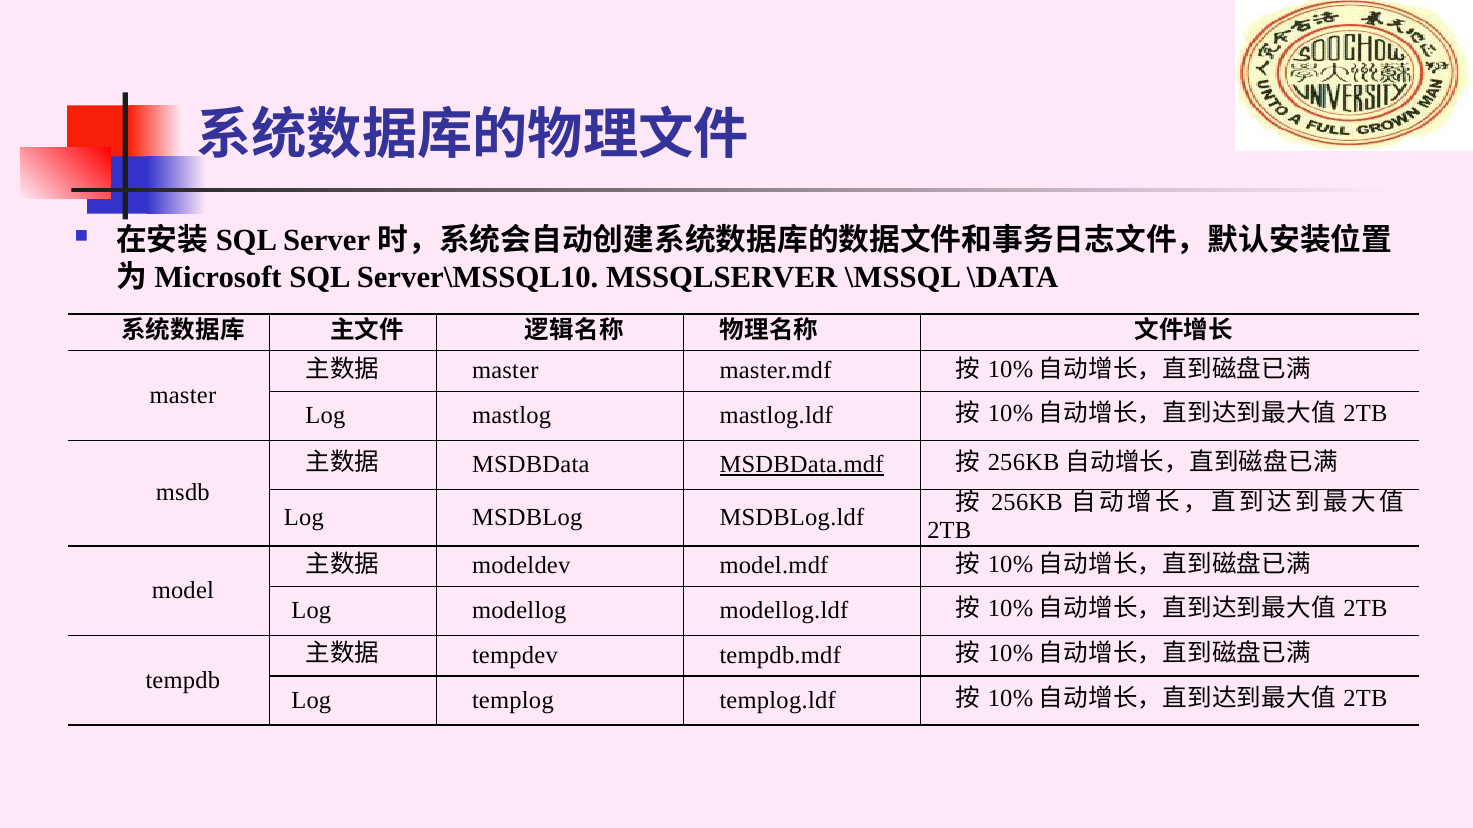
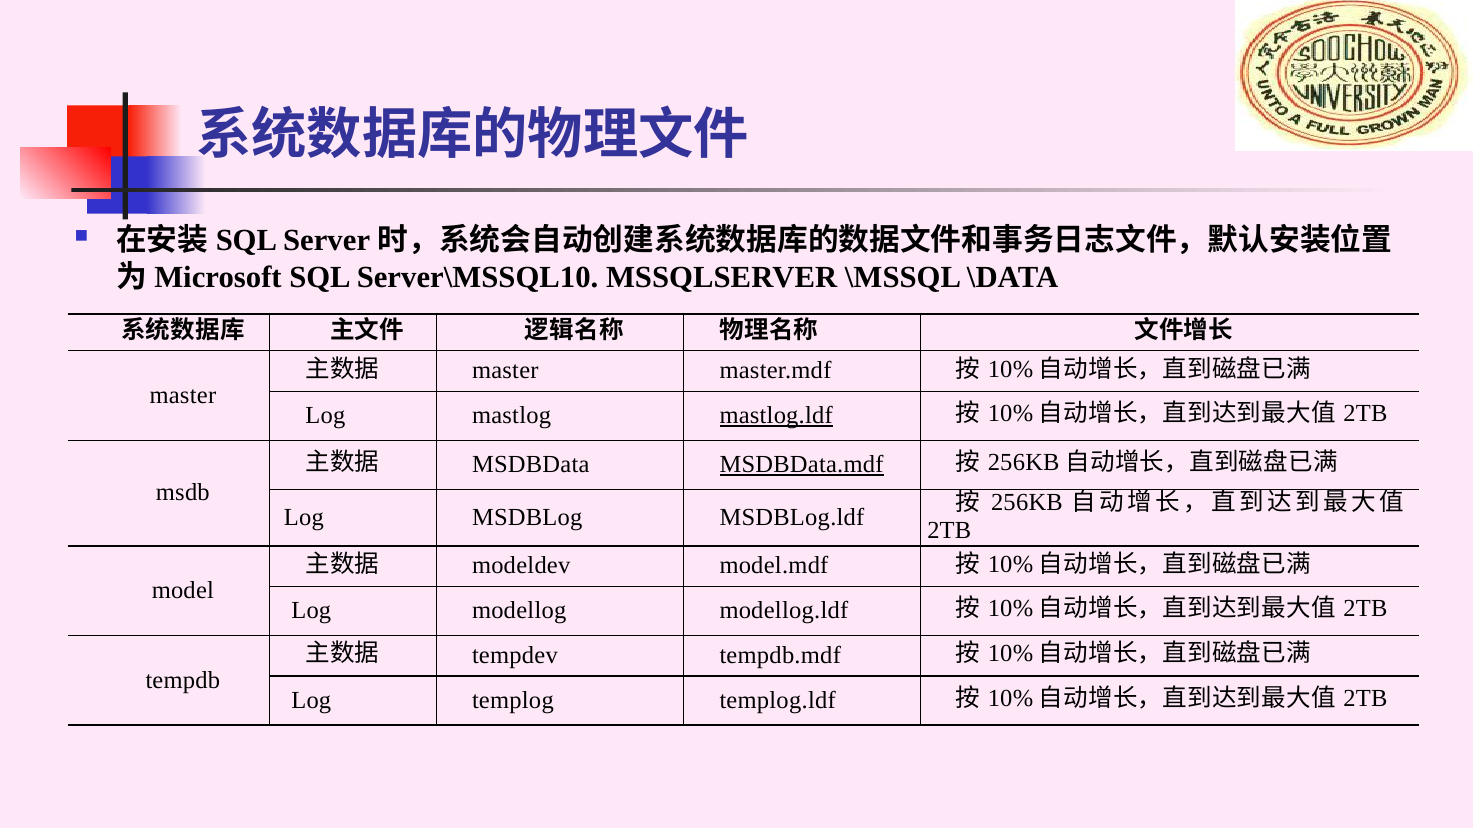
mastlog.ldf underline: none -> present (776, 416)
